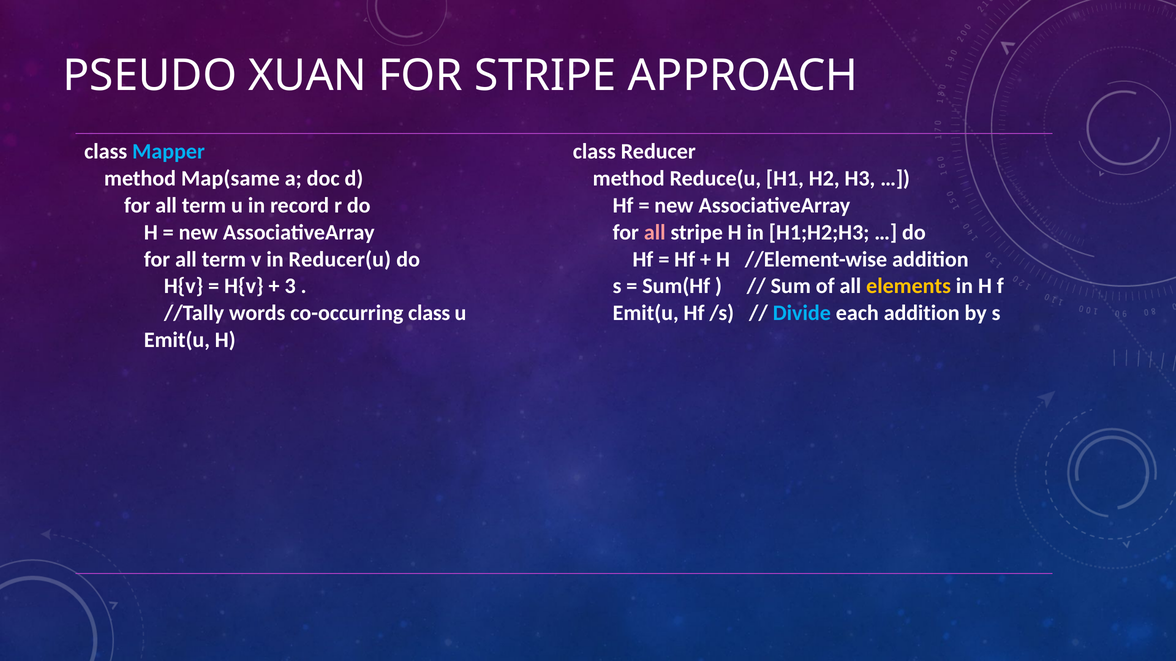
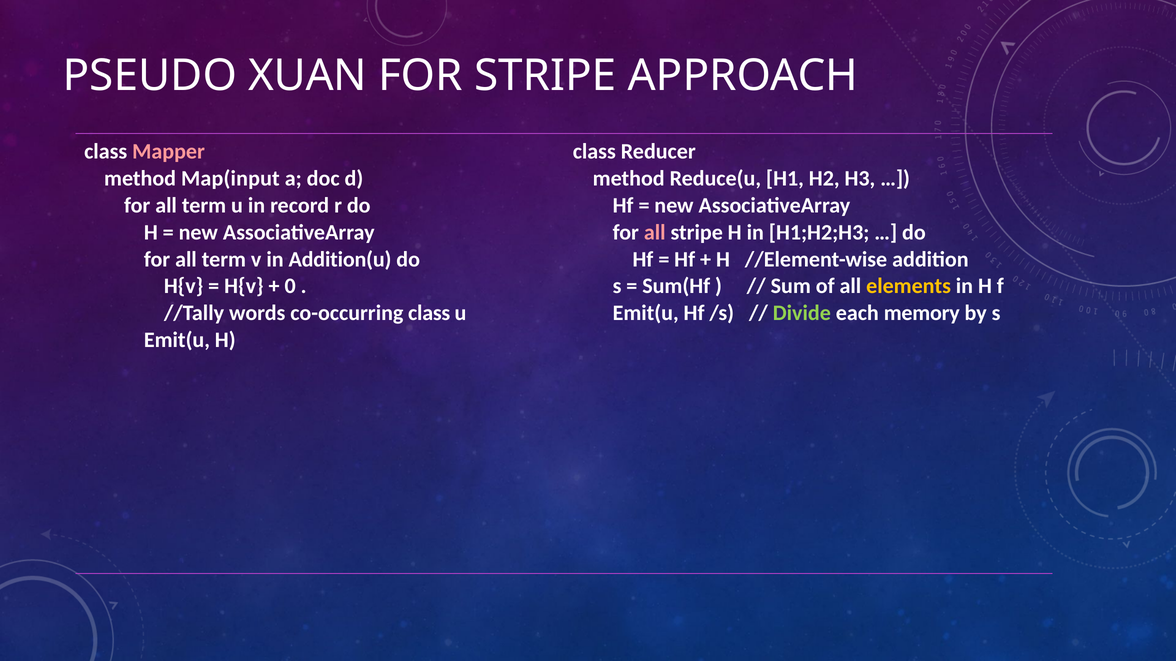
Mapper colour: light blue -> pink (169, 152)
Map(same: Map(same -> Map(input (230, 179)
Reducer(u: Reducer(u -> Addition(u (340, 259)
3: 3 -> 0 (290, 286)
Divide colour: light blue -> light green (802, 313)
each addition: addition -> memory (922, 313)
